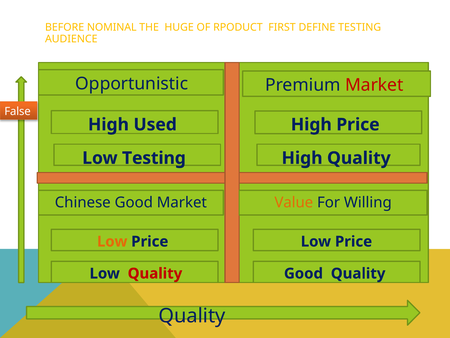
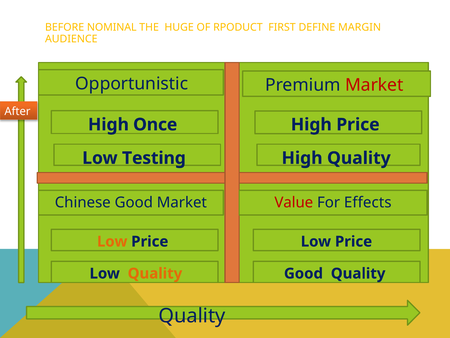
DEFINE TESTING: TESTING -> MARGIN (360, 27)
False: False -> After (17, 111)
Used: Used -> Once (155, 124)
Value colour: orange -> red (294, 202)
Willing: Willing -> Effects (368, 202)
Quality colour: red -> orange (155, 273)
